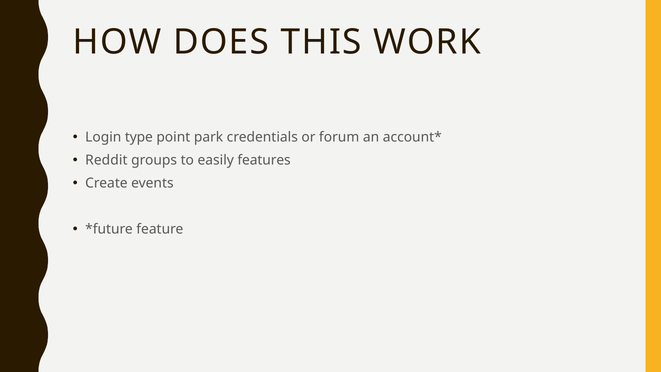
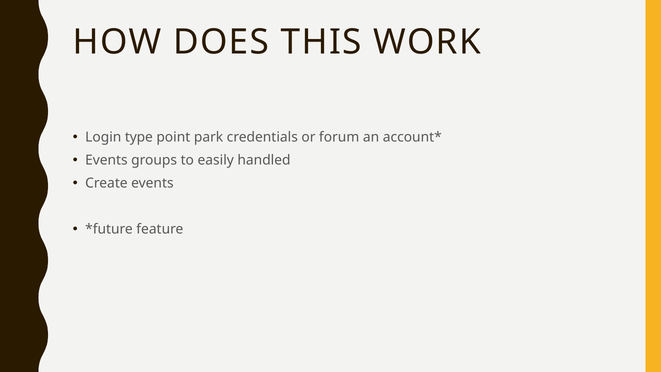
Reddit: Reddit -> Events (106, 160)
features: features -> handled (264, 160)
